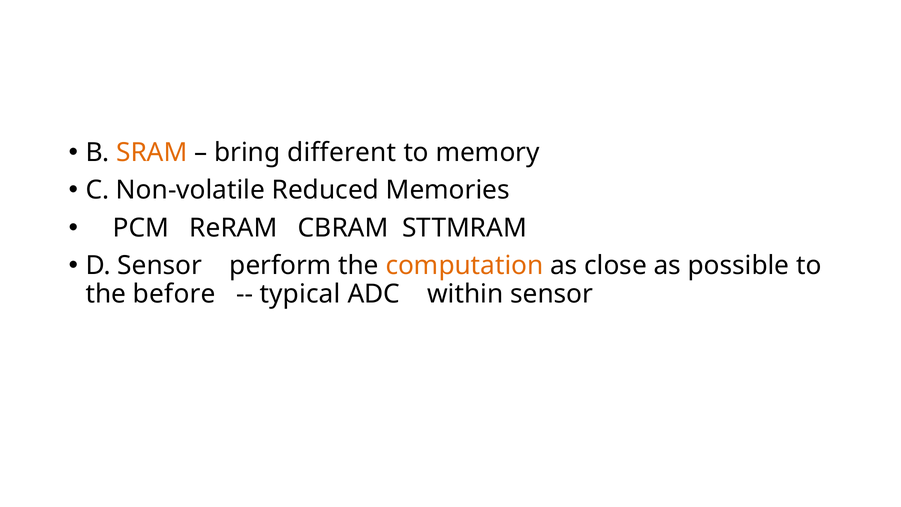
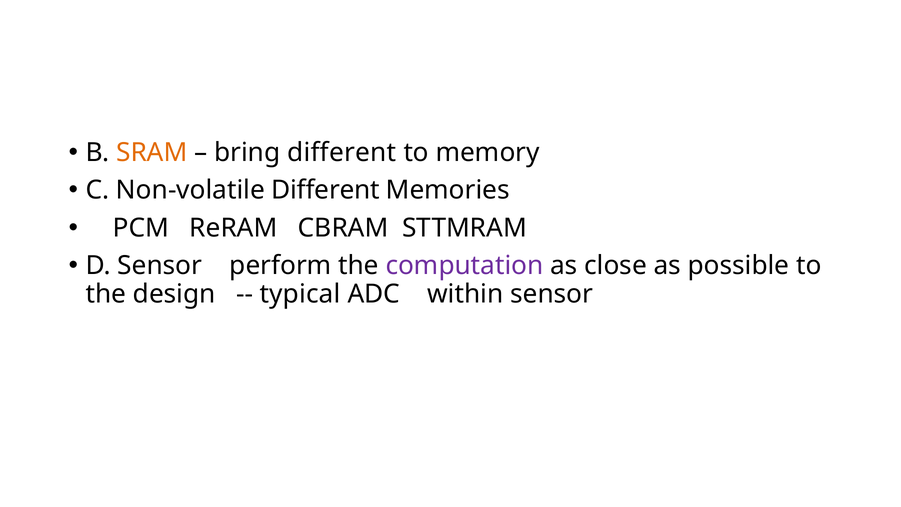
Non-volatile Reduced: Reduced -> Different (326, 190)
computation colour: orange -> purple (464, 266)
before: before -> design (174, 294)
